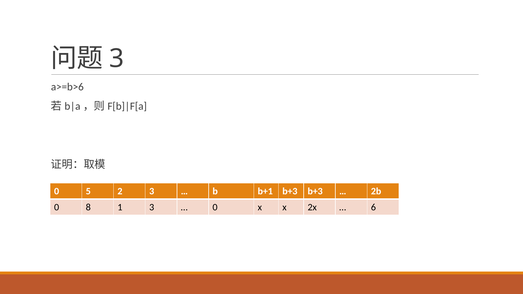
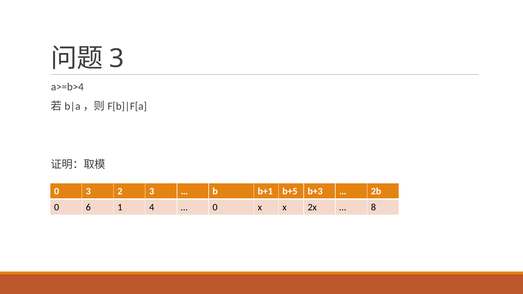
a>=b>6: a>=b>6 -> a>=b>4 (67, 87)
0 5: 5 -> 3 (88, 191)
b+1 b+3: b+3 -> b+5 (290, 191)
8: 8 -> 6 (88, 207)
1 3: 3 -> 4 (152, 207)
6: 6 -> 8 (373, 207)
